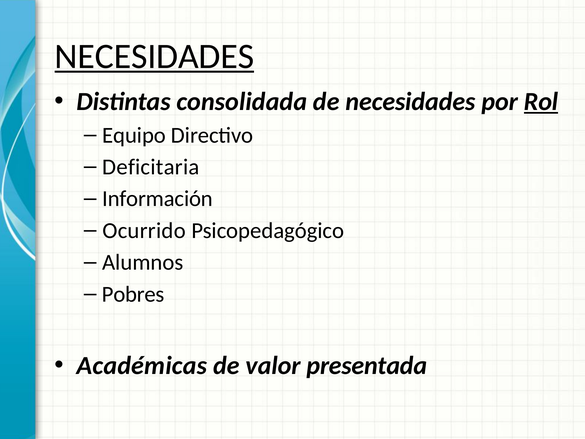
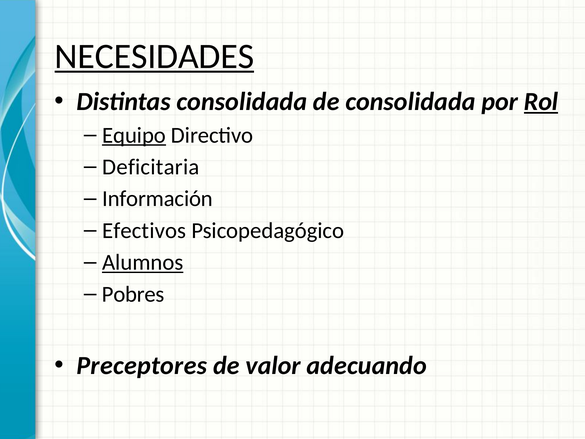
de necesidades: necesidades -> consolidada (410, 102)
Equipo underline: none -> present (134, 135)
Ocurrido: Ocurrido -> Efectivos (144, 230)
Alumnos underline: none -> present (143, 262)
Académicas: Académicas -> Preceptores (142, 365)
presentada: presentada -> adecuando (367, 365)
